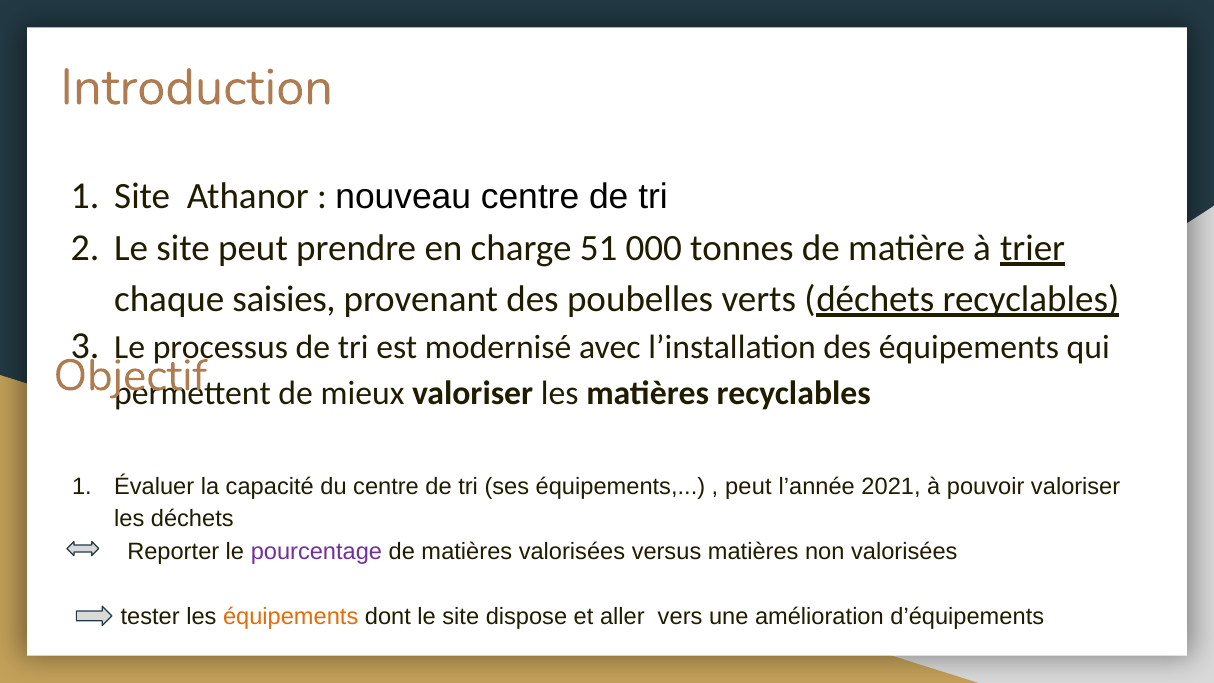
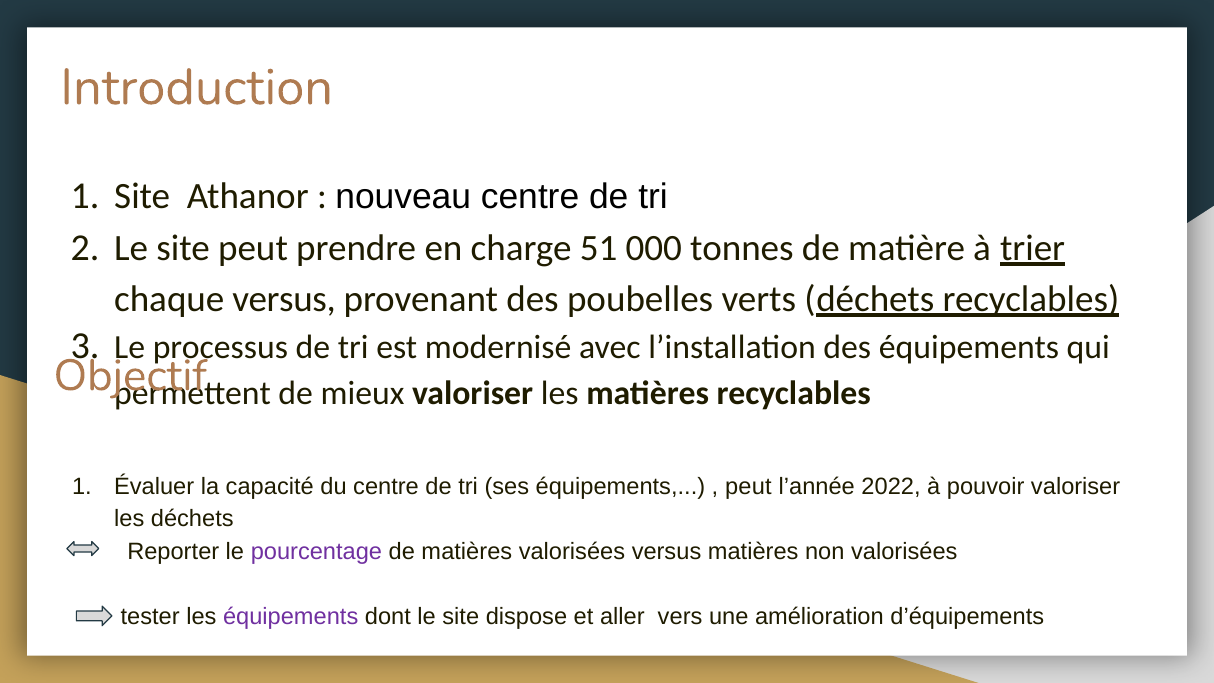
chaque saisies: saisies -> versus (284, 299)
2021: 2021 -> 2022 (891, 486)
équipements colour: orange -> purple (291, 616)
